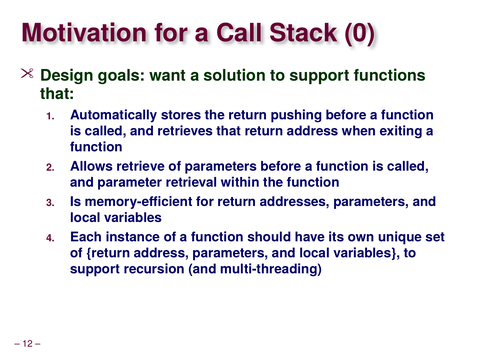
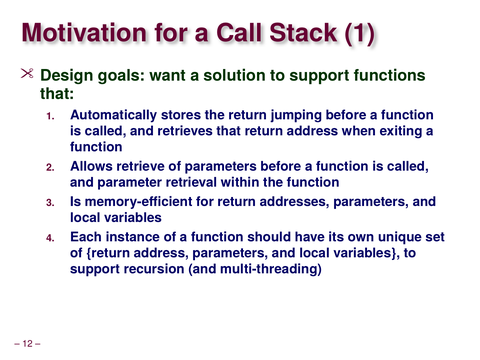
Stack 0: 0 -> 1 (360, 33)
pushing: pushing -> jumping (296, 115)
